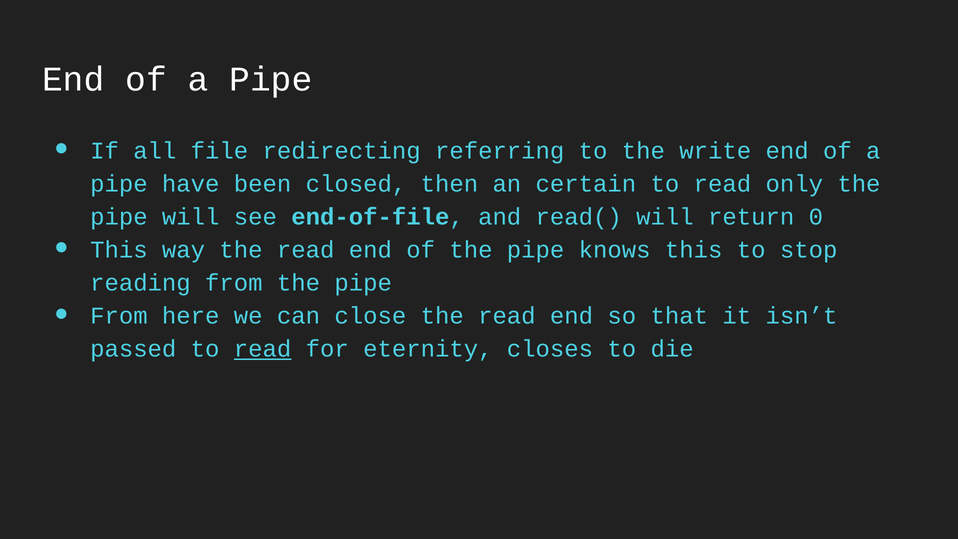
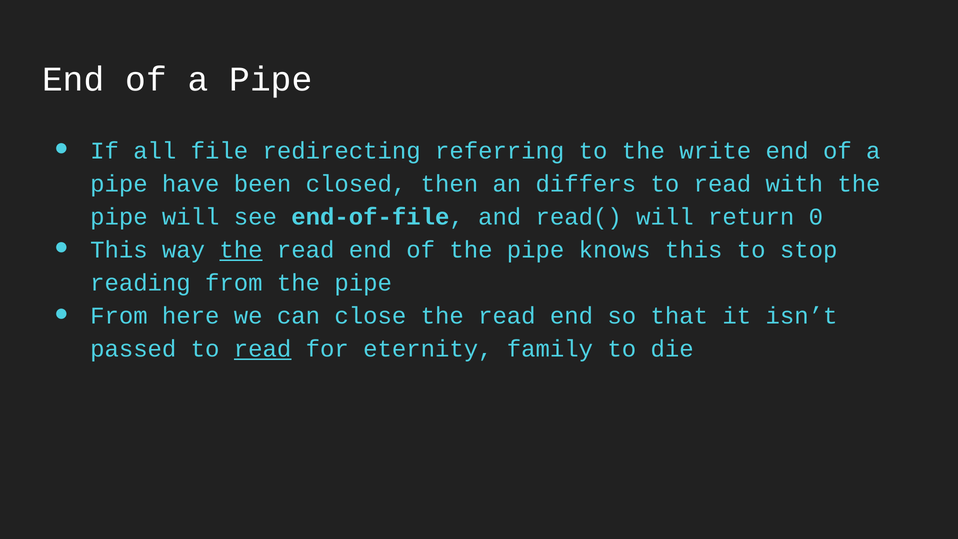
certain: certain -> differs (586, 184)
only: only -> with (794, 184)
the underline: none -> present (241, 250)
closes: closes -> family (550, 349)
